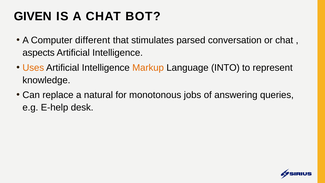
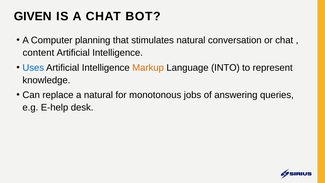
different: different -> planning (93, 40)
stimulates parsed: parsed -> natural (191, 40)
aspects: aspects -> content (38, 53)
Uses colour: orange -> blue (33, 68)
